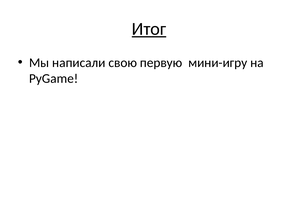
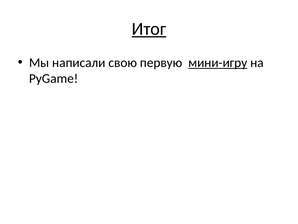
мини-игру underline: none -> present (218, 63)
